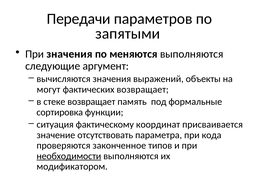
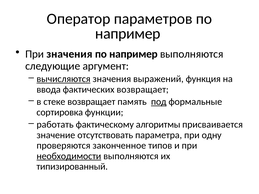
Передачи: Передачи -> Оператор (79, 19)
запятыми: запятыми -> например (128, 34)
меняются: меняются -> например (134, 54)
вычисляются underline: none -> present (64, 79)
объекты: объекты -> функция (203, 79)
могут: могут -> ввода (49, 90)
под underline: none -> present (159, 102)
ситуация: ситуация -> работать (55, 125)
координат: координат -> алгоритмы (158, 125)
кода: кода -> одну (212, 135)
модификатором: модификатором -> типизированный (72, 167)
